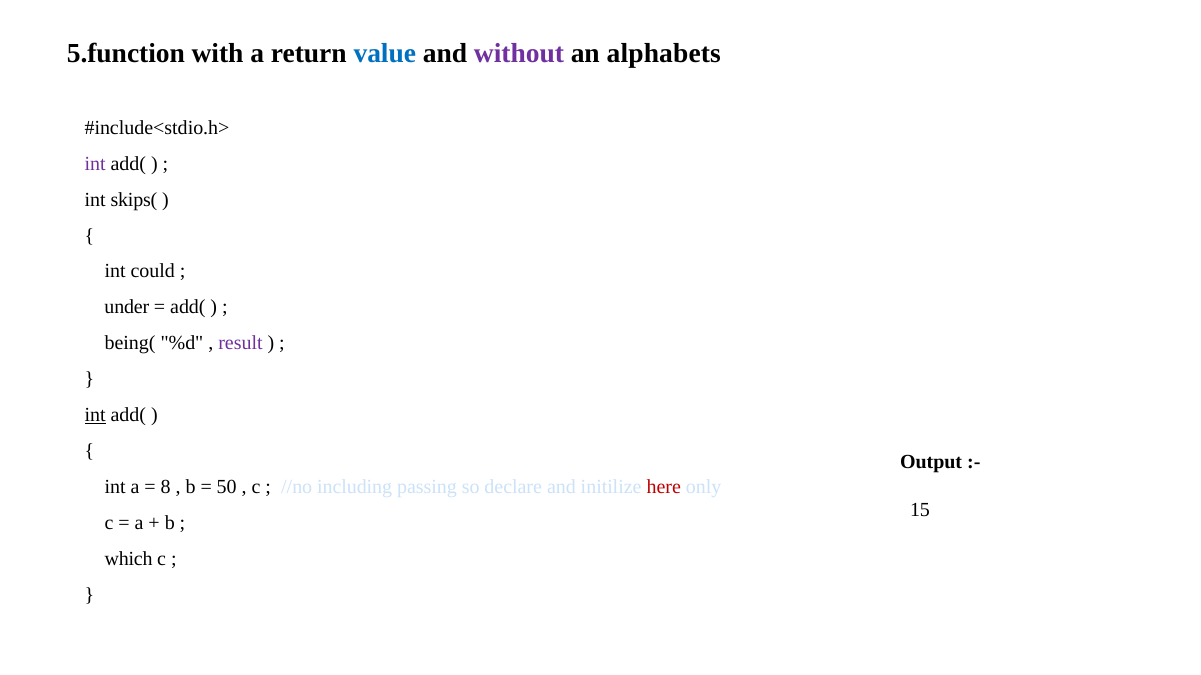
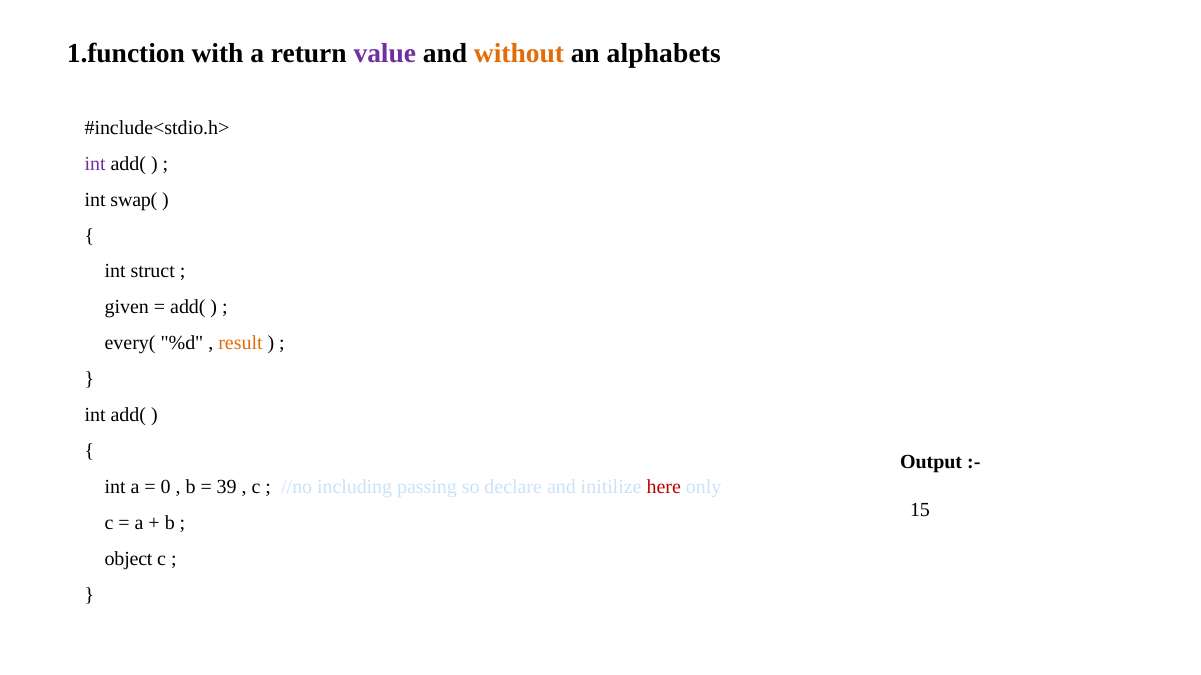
5.function: 5.function -> 1.function (126, 54)
value colour: blue -> purple (385, 54)
without colour: purple -> orange (519, 54)
skips(: skips( -> swap( (134, 200)
could: could -> struct (153, 272)
under: under -> given (127, 308)
being(: being( -> every( (130, 344)
result colour: purple -> orange (240, 344)
int underline: present -> none (95, 416)
8: 8 -> 0 (166, 488)
50: 50 -> 39 (227, 488)
which: which -> object (129, 560)
